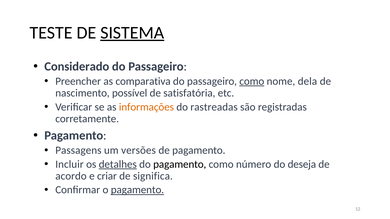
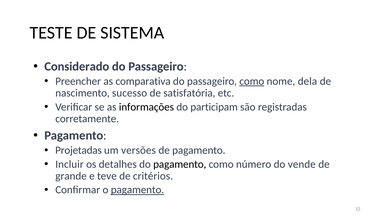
SISTEMA underline: present -> none (132, 33)
possível: possível -> sucesso (130, 93)
informações colour: orange -> black (146, 107)
rastreadas: rastreadas -> participam (214, 107)
Passagens: Passagens -> Projetadas (78, 151)
detalhes underline: present -> none (118, 164)
deseja: deseja -> vende (302, 164)
acordo: acordo -> grande (71, 176)
criar: criar -> teve (107, 176)
significa: significa -> critérios (153, 176)
